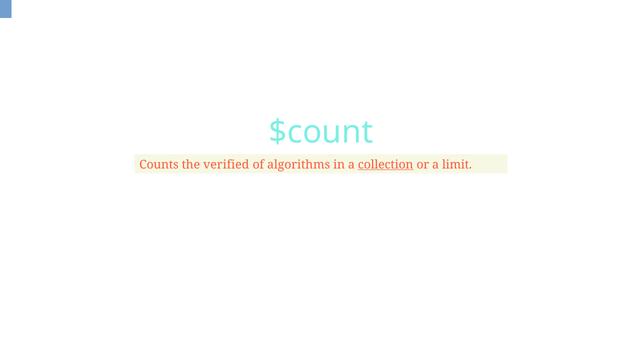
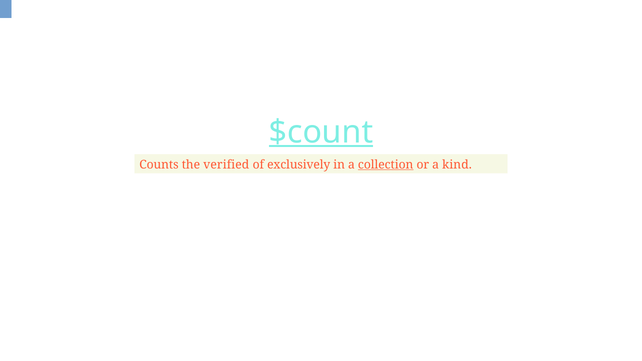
$count underline: none -> present (321, 132)
algorithms: algorithms -> exclusively (299, 165)
limit: limit -> kind (457, 165)
